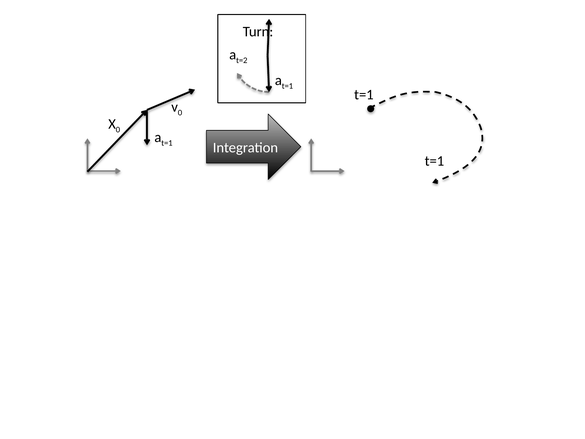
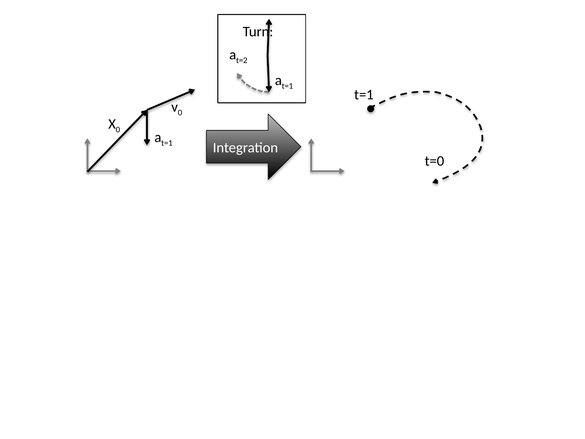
t=1: t=1 -> t=0 (434, 161)
